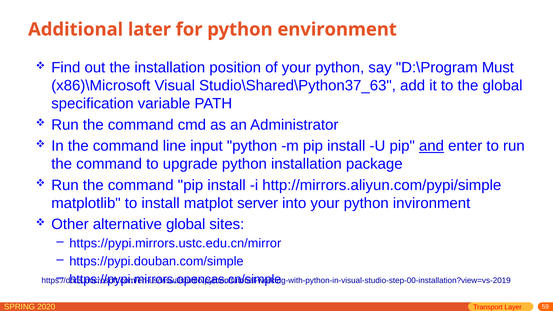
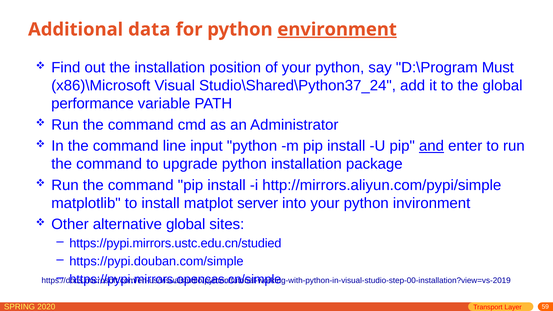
later: later -> data (149, 29)
environment underline: none -> present (337, 29)
Studio\Shared\Python37_63: Studio\Shared\Python37_63 -> Studio\Shared\Python37_24 (298, 86)
specification: specification -> performance (93, 104)
https://pypi.mirrors.ustc.edu.cn/mirror: https://pypi.mirrors.ustc.edu.cn/mirror -> https://pypi.mirrors.ustc.edu.cn/studied (175, 244)
